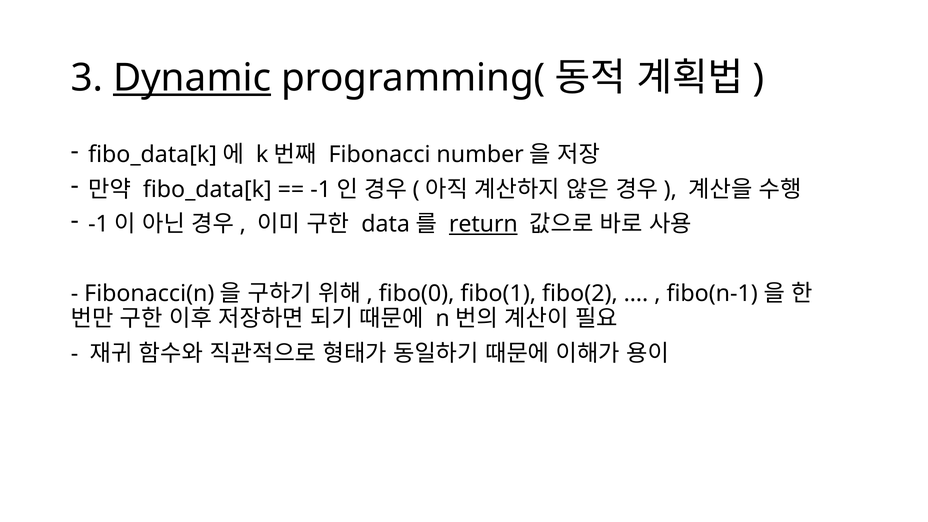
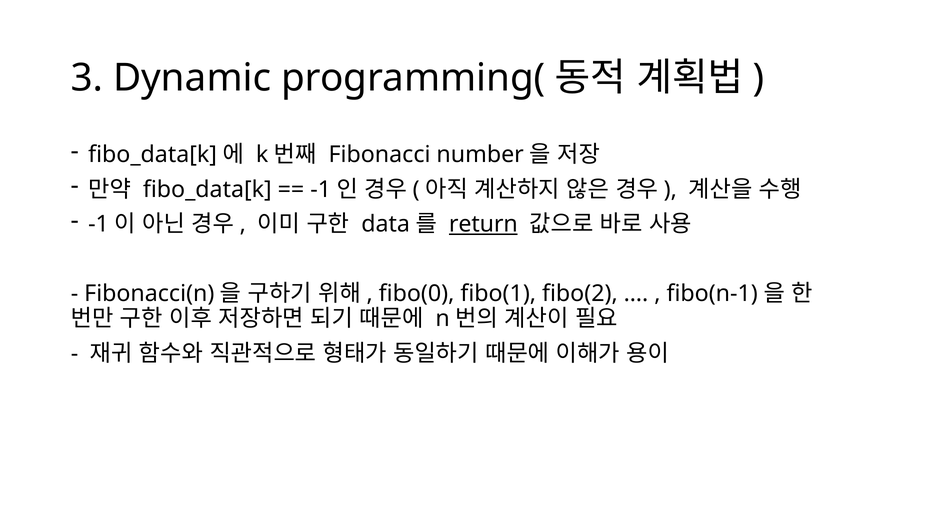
Dynamic underline: present -> none (192, 78)
